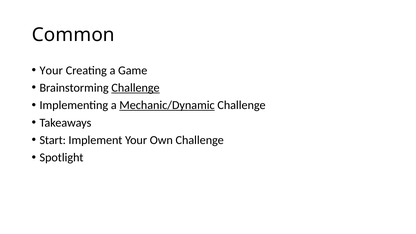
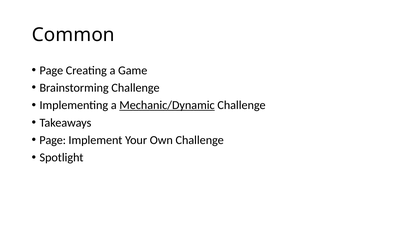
Your: Your -> Page (51, 70)
Challenge underline: present -> none (136, 88)
Start: Start -> Page (53, 140)
